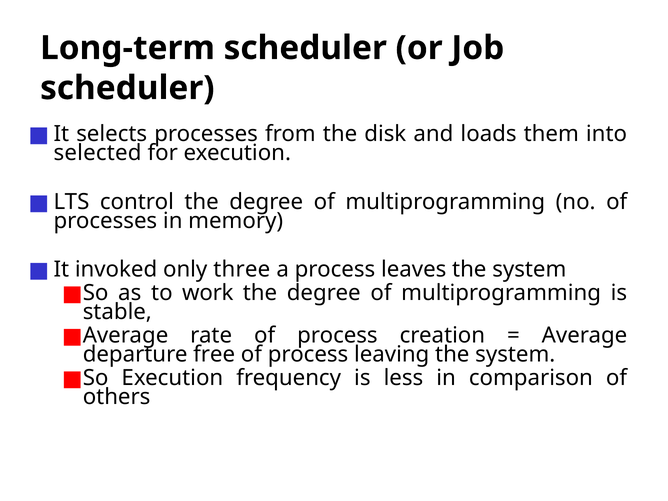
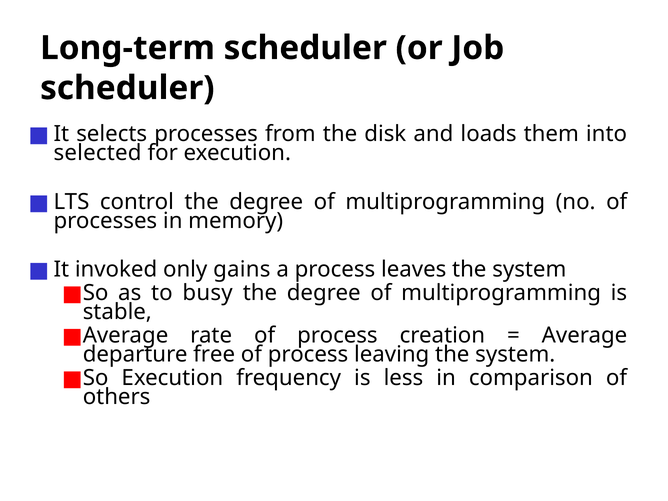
three: three -> gains (242, 270)
work: work -> busy (208, 293)
